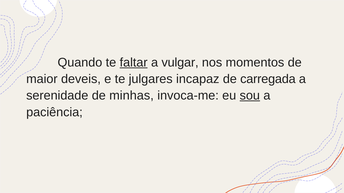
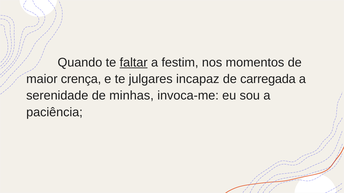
vulgar: vulgar -> festim (180, 63)
deveis: deveis -> crença (81, 79)
sou underline: present -> none (250, 96)
